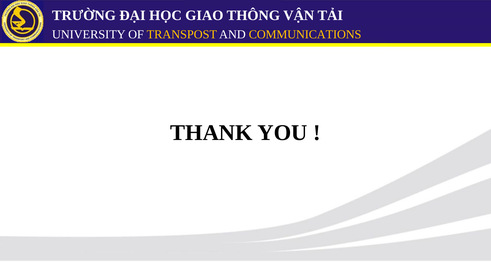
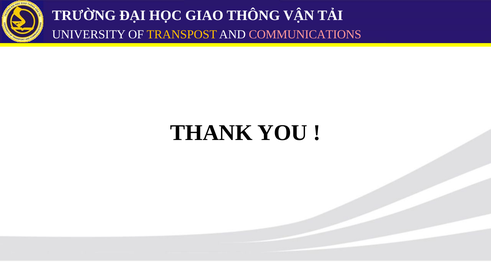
COMMUNICATIONS colour: yellow -> pink (305, 35)
